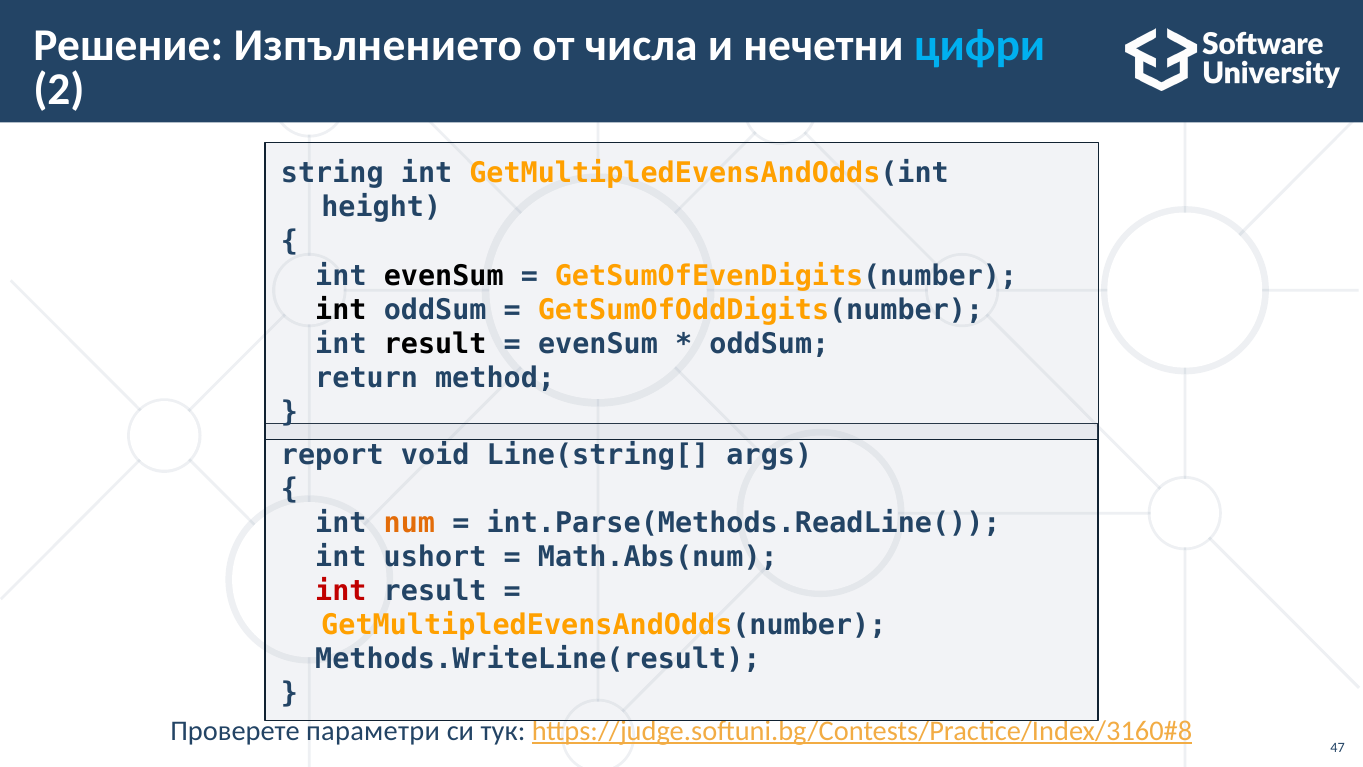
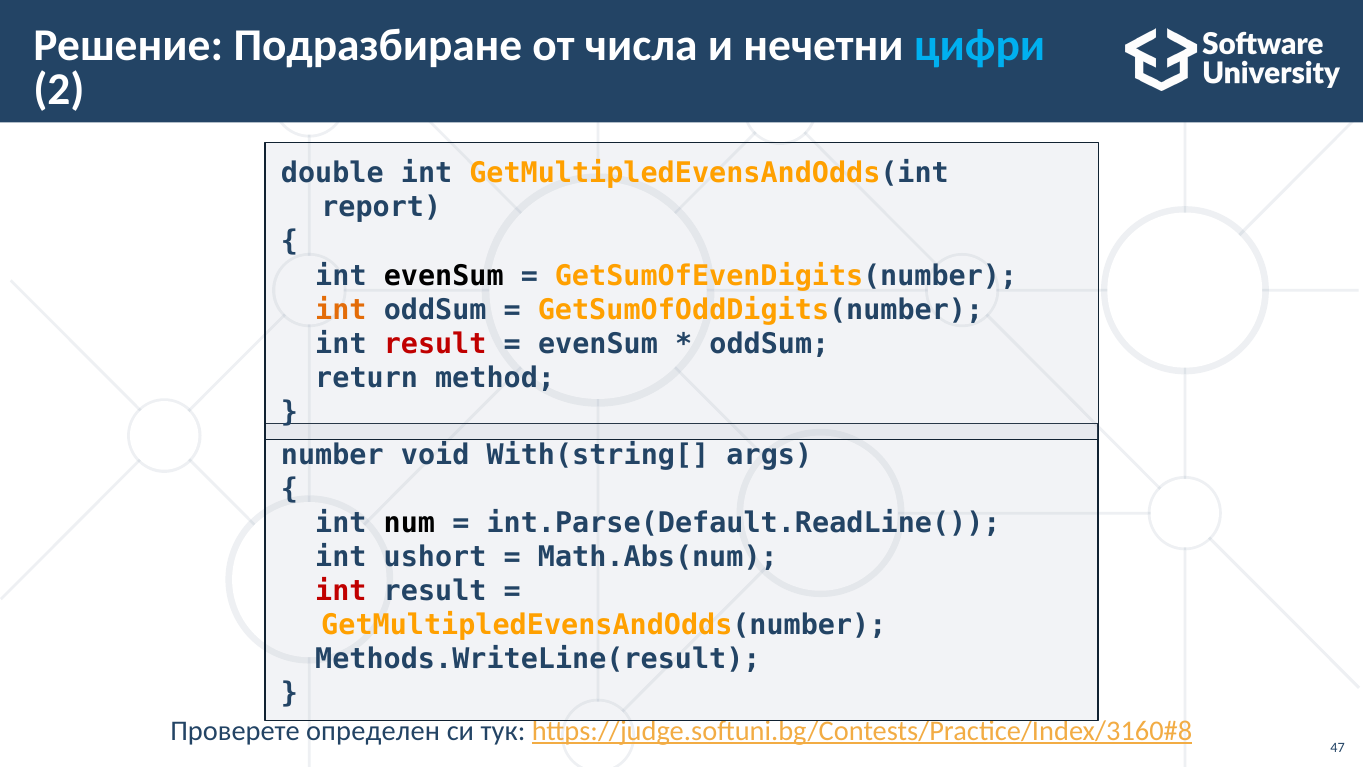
Изпълнението: Изпълнението -> Подразбиране (378, 46)
string: string -> double (332, 173)
height: height -> report (381, 207)
int colour: black -> orange (341, 310)
result colour: black -> red (435, 344)
report: report -> number (332, 455)
Line(string[: Line(string[ -> With(string[ (598, 455)
num colour: orange -> black (409, 523)
int.Parse(Methods.ReadLine(: int.Parse(Methods.ReadLine( -> int.Parse(Default.ReadLine( (744, 523)
параметри: параметри -> определен (373, 731)
